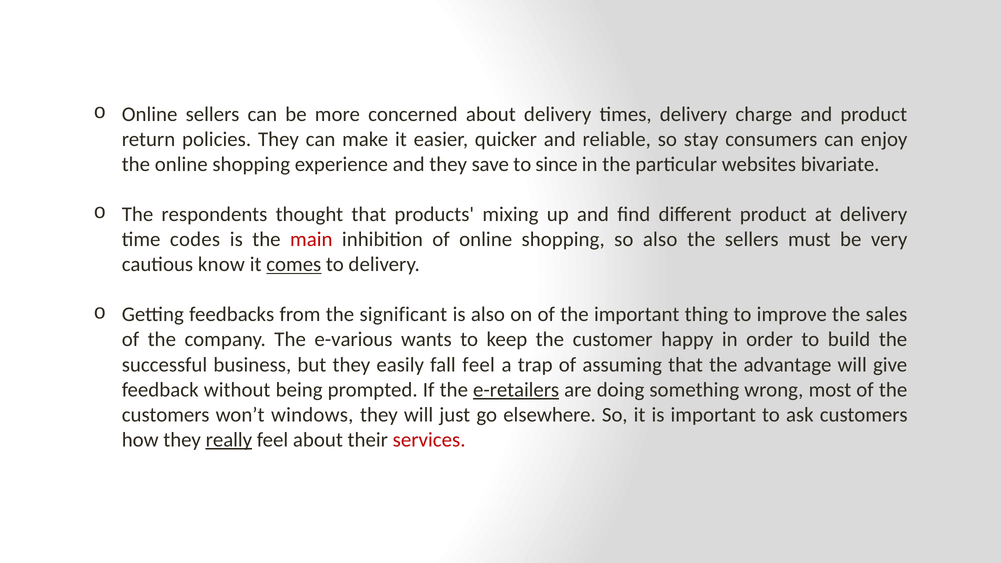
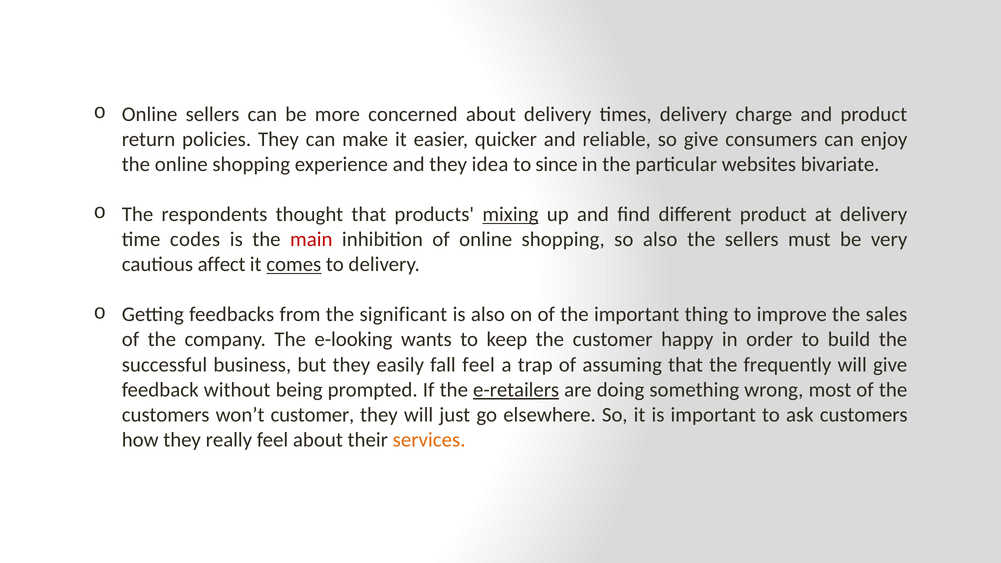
so stay: stay -> give (701, 139)
save: save -> idea (490, 164)
mixing underline: none -> present (510, 214)
know: know -> affect (222, 265)
e-various: e-various -> e-looking (353, 340)
advantage: advantage -> frequently (787, 365)
won’t windows: windows -> customer (312, 415)
really underline: present -> none (229, 440)
services colour: red -> orange (429, 440)
